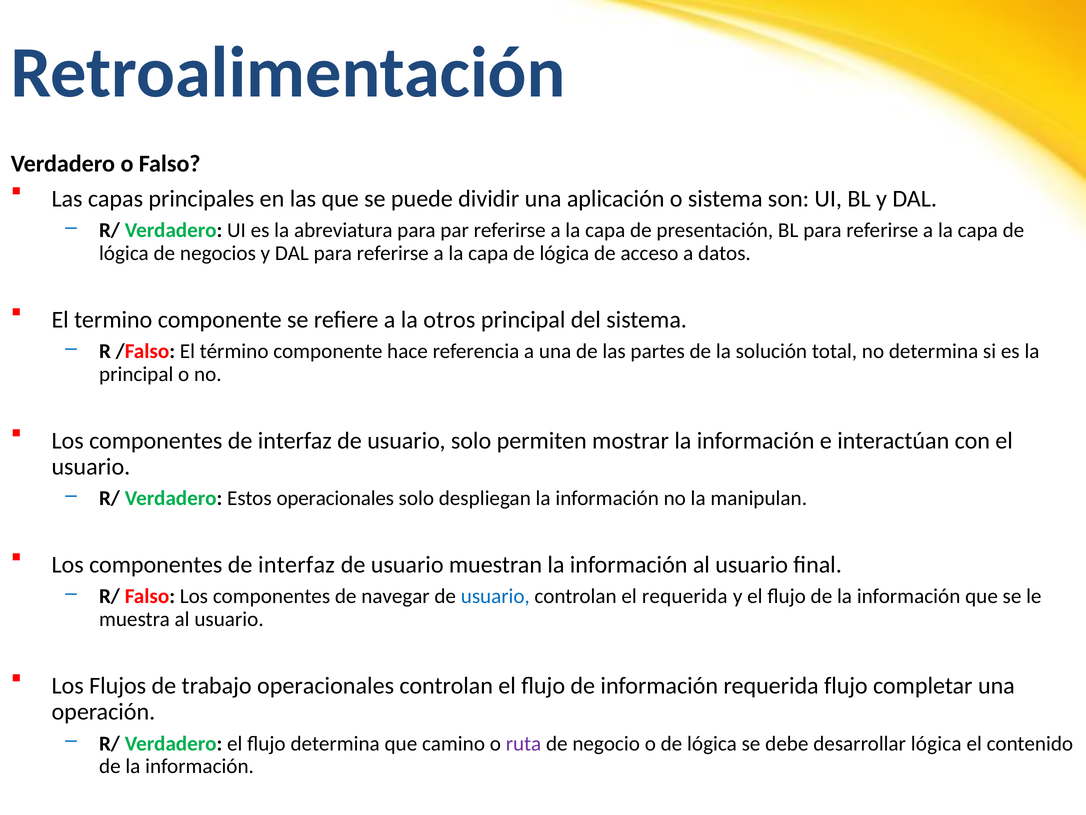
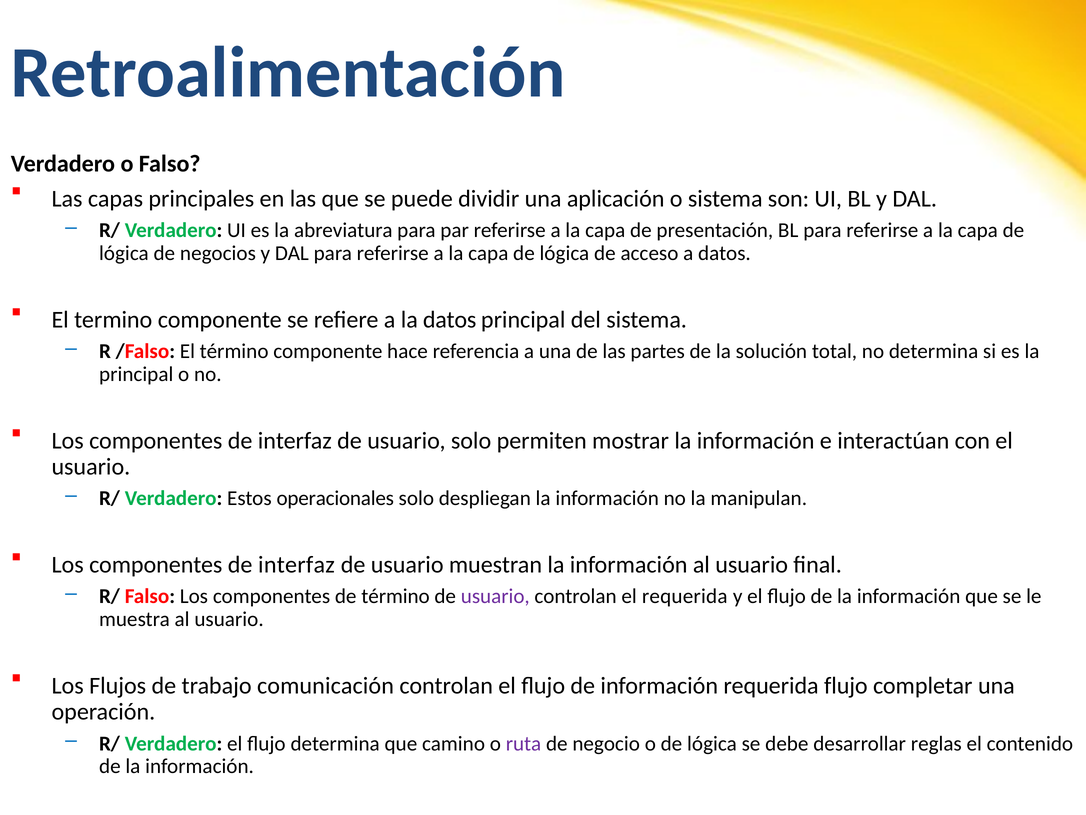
la otros: otros -> datos (450, 319)
de navegar: navegar -> término (396, 596)
usuario colour: blue -> purple (495, 596)
trabajo operacionales: operacionales -> comunicación (325, 685)
desarrollar lógica: lógica -> reglas (936, 743)
